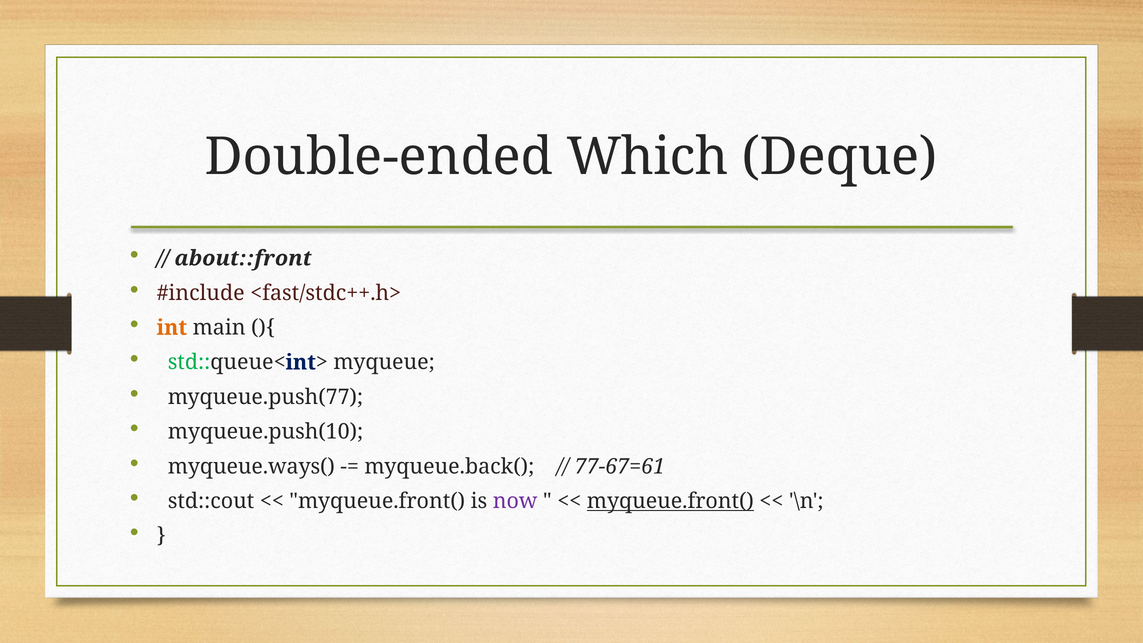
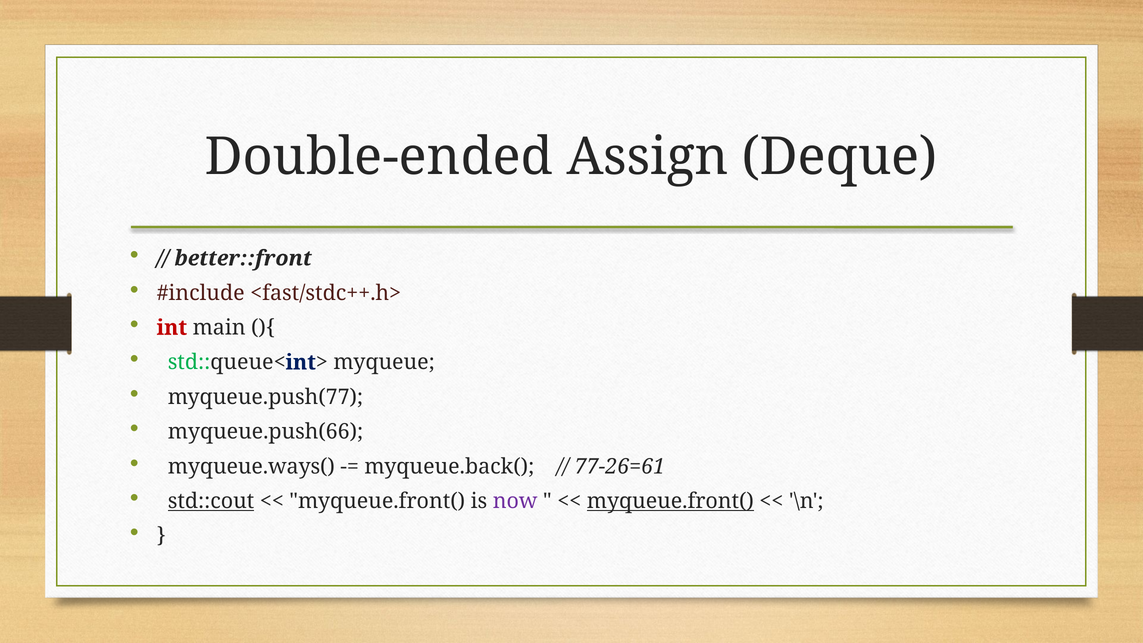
Which: Which -> Assign (647, 157)
about::front: about::front -> better::front (243, 258)
int colour: orange -> red (172, 328)
myqueue.push(10: myqueue.push(10 -> myqueue.push(66 (265, 432)
77-67=61: 77-67=61 -> 77-26=61 (620, 466)
std::cout underline: none -> present (211, 501)
